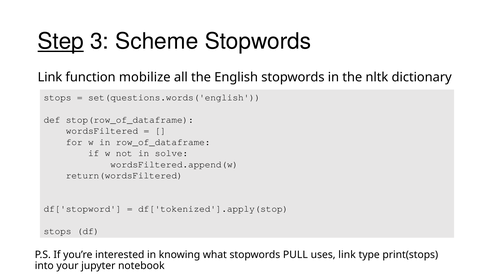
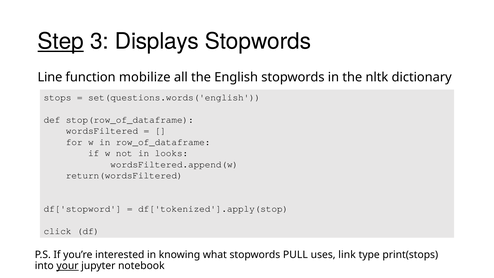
Scheme: Scheme -> Displays (157, 41)
Link: Link -> Line (50, 77)
solve: solve -> looks (171, 153)
stops: stops -> click (58, 231)
your underline: none -> present (67, 266)
